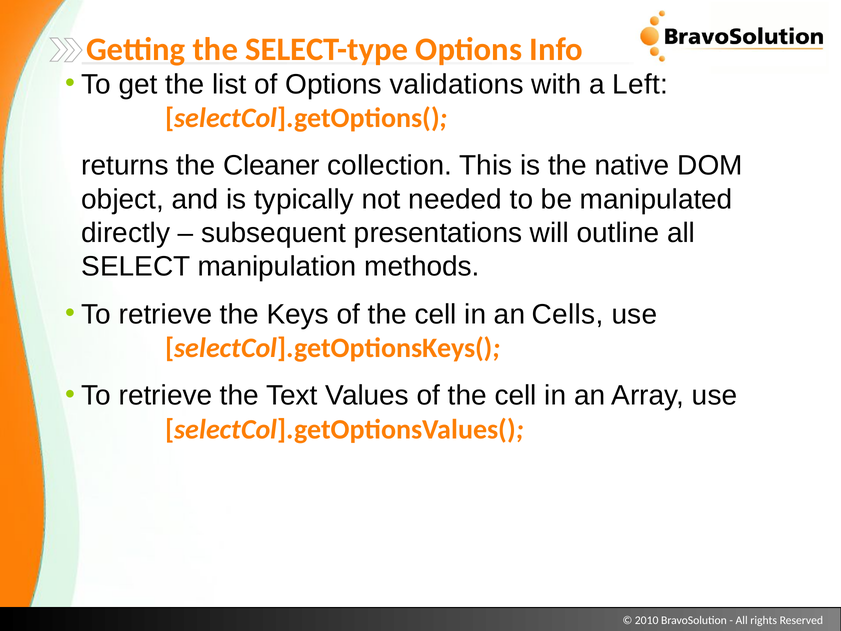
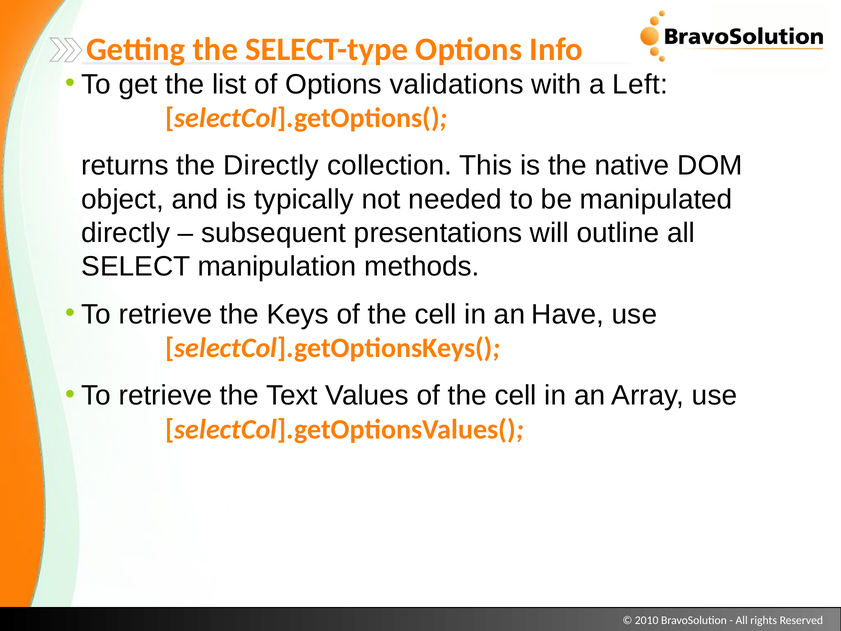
the Cleaner: Cleaner -> Directly (271, 166)
Cells: Cells -> Have (568, 314)
